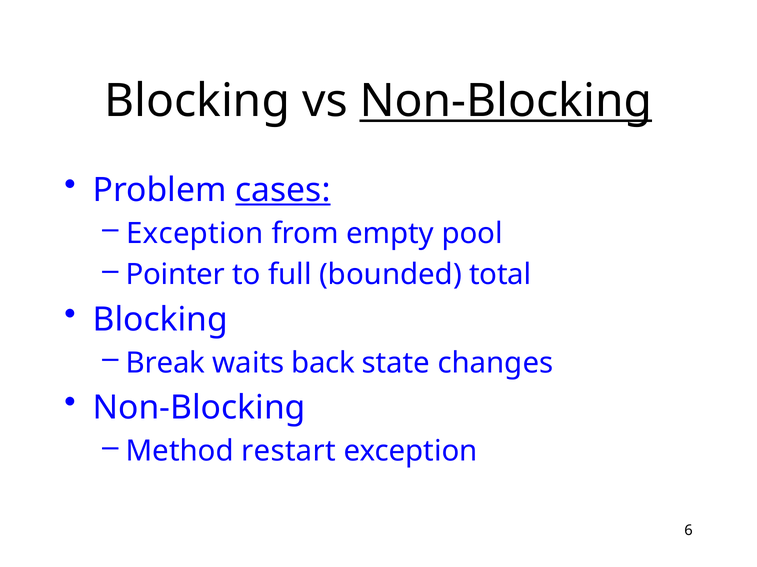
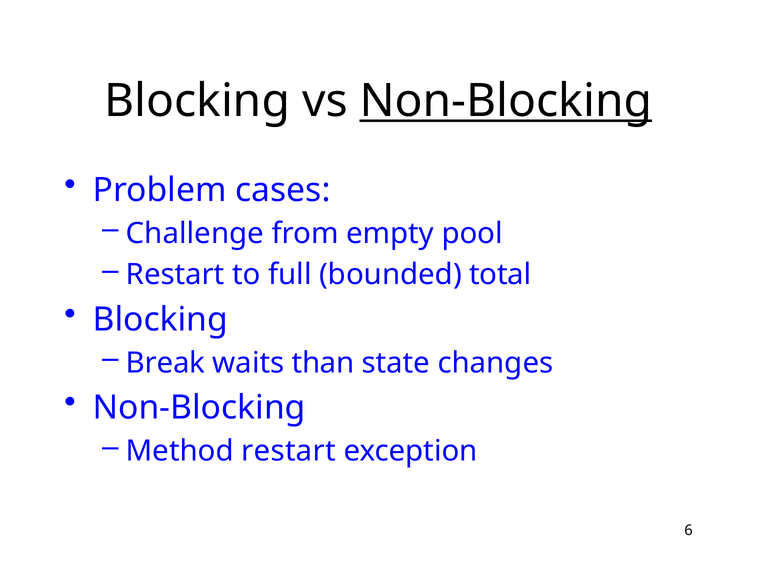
cases underline: present -> none (283, 190)
Exception: Exception -> Challenge (195, 234)
Pointer: Pointer -> Restart (175, 275)
back: back -> than (323, 363)
